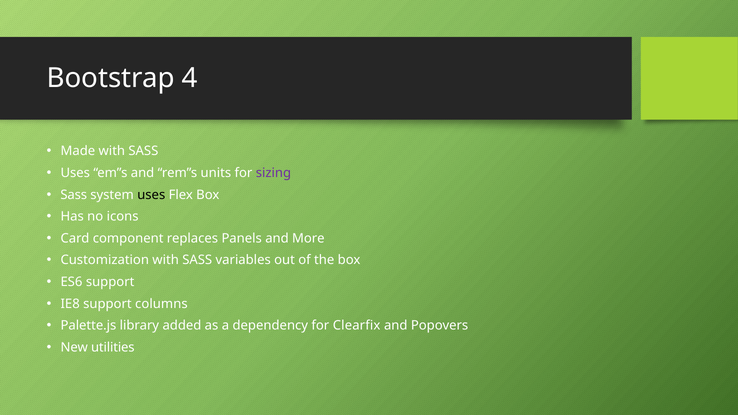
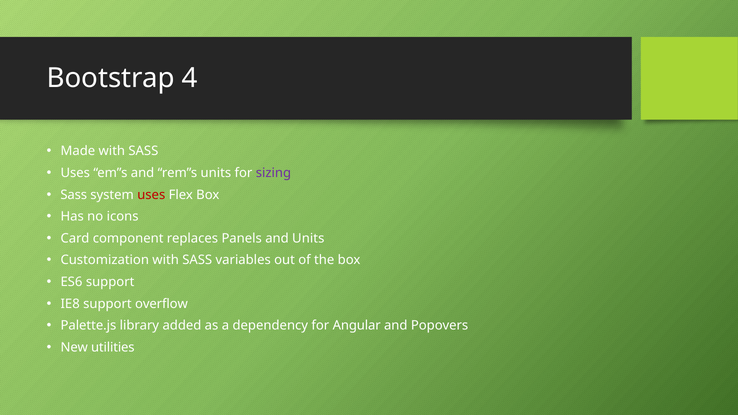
uses colour: black -> red (151, 195)
and More: More -> Units (308, 238)
columns: columns -> overflow (161, 304)
Clearfix: Clearfix -> Angular (357, 326)
